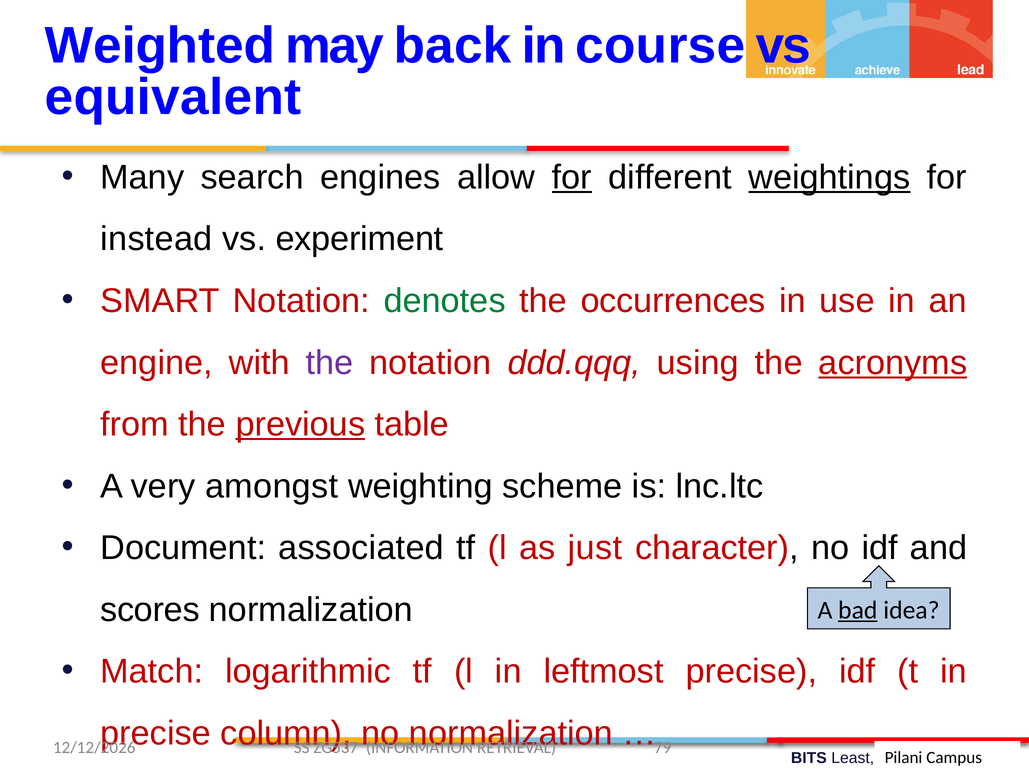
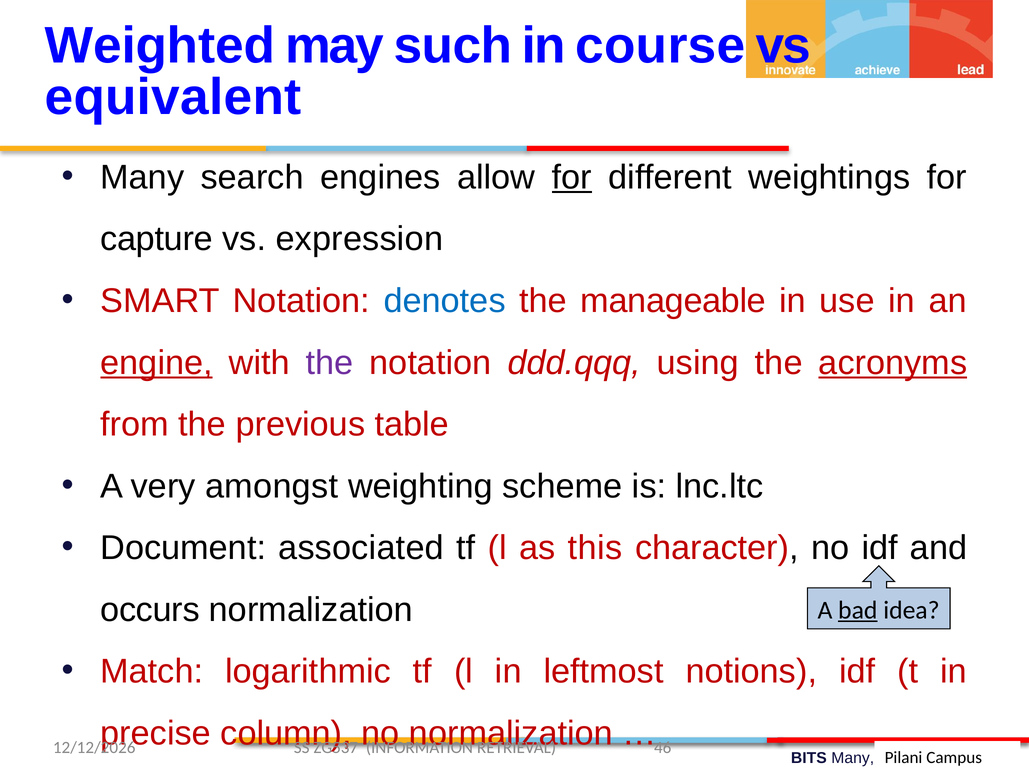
back: back -> such (453, 46)
weightings underline: present -> none (829, 177)
instead: instead -> capture (157, 239)
experiment: experiment -> expression (359, 239)
denotes colour: green -> blue (445, 301)
occurrences: occurrences -> manageable (673, 301)
engine underline: none -> present (157, 363)
previous underline: present -> none (300, 424)
just: just -> this (595, 548)
scores: scores -> occurs (150, 610)
leftmost precise: precise -> notions (751, 671)
79: 79 -> 46 (663, 747)
Least: Least -> Many (853, 758)
